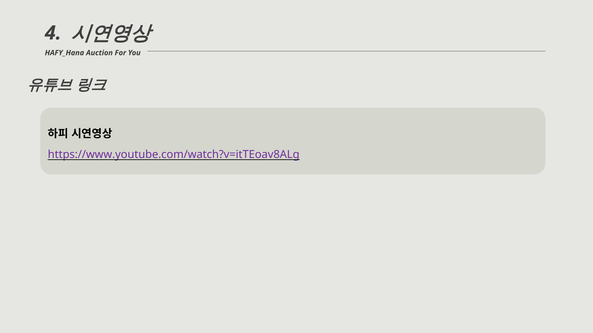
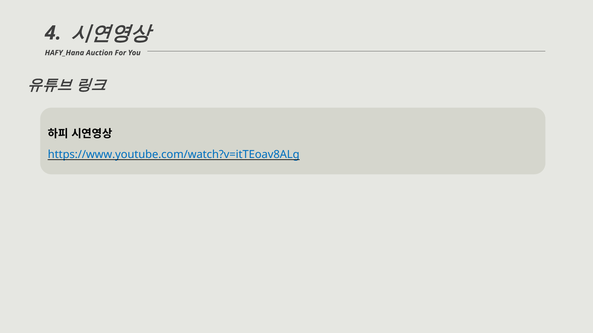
https://www.youtube.com/watch?v=itTEoav8ALg colour: purple -> blue (174, 155)
